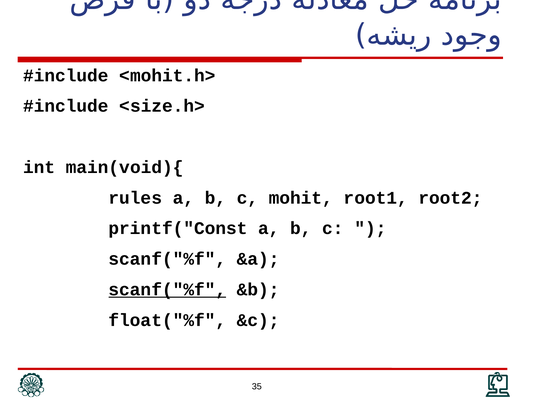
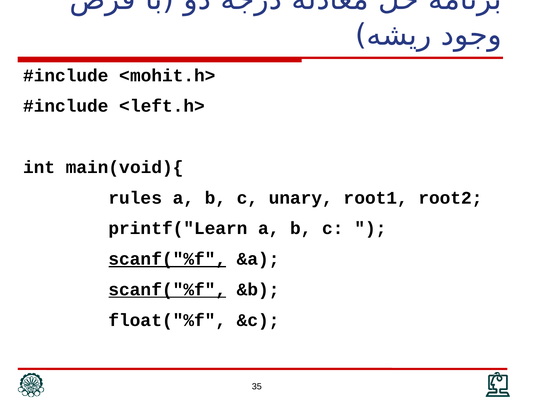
<size.h>: <size.h> -> <left.h> (162, 106)
mohit: mohit -> unary (301, 198)
printf("Const: printf("Const -> printf("Learn (178, 229)
scanf("%f underline: none -> present (167, 259)
